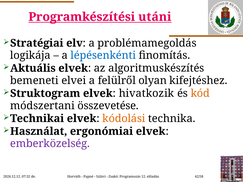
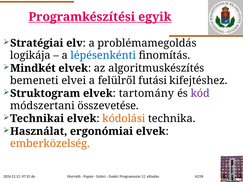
utáni: utáni -> egyik (155, 17)
Aktuális: Aktuális -> Mindkét (33, 68)
olyan: olyan -> futási (153, 81)
hivatkozik: hivatkozik -> tartomány (146, 93)
kód colour: orange -> purple (200, 93)
emberközelség colour: purple -> orange (50, 144)
